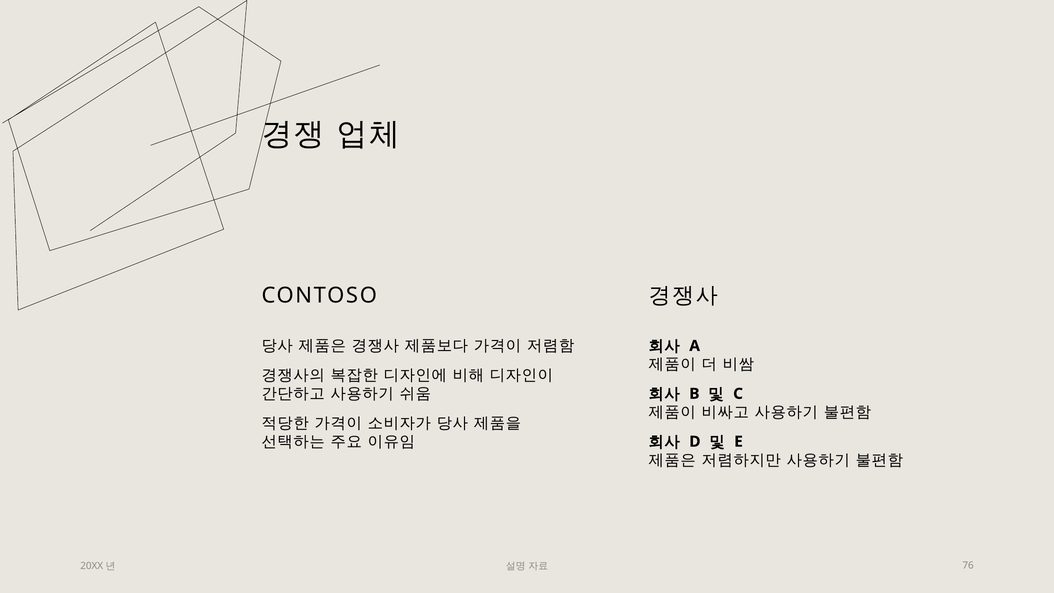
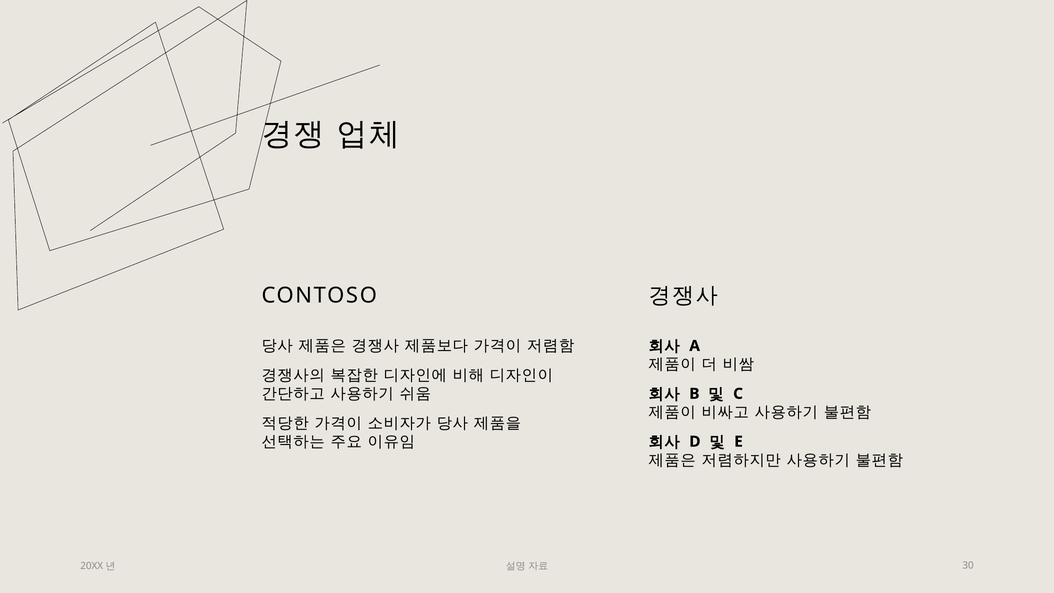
76: 76 -> 30 (968, 565)
